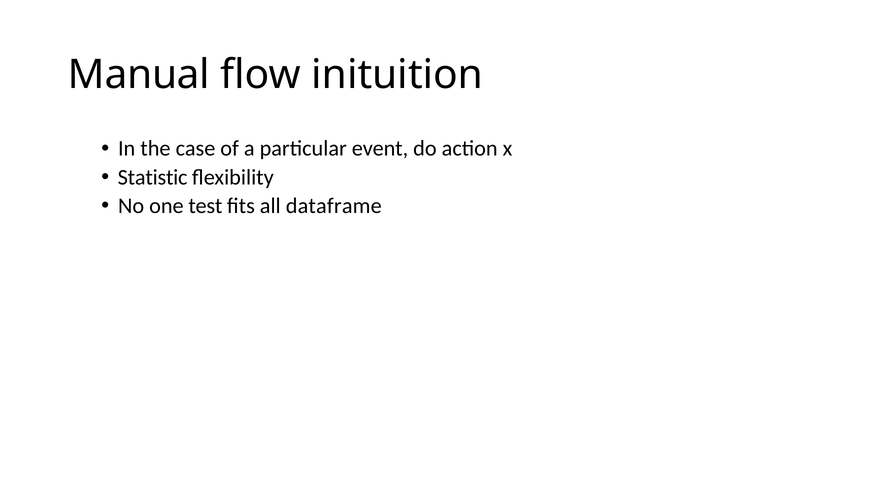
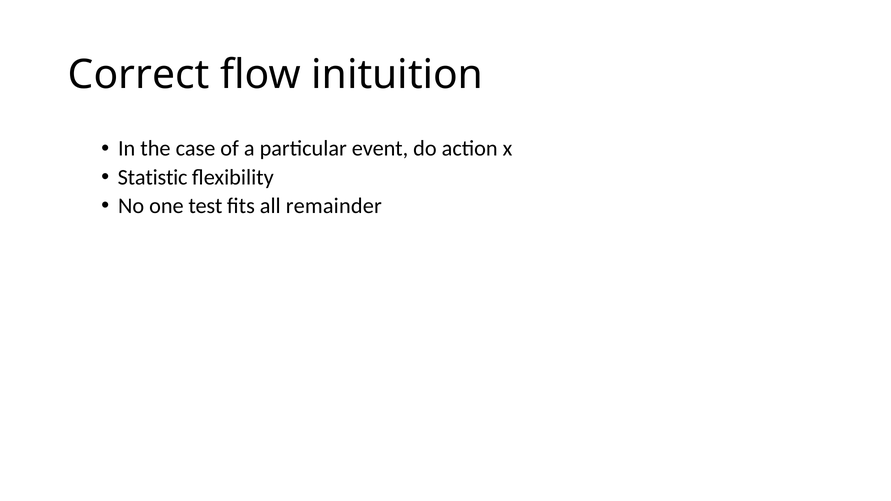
Manual: Manual -> Correct (139, 75)
dataframe: dataframe -> remainder (334, 206)
